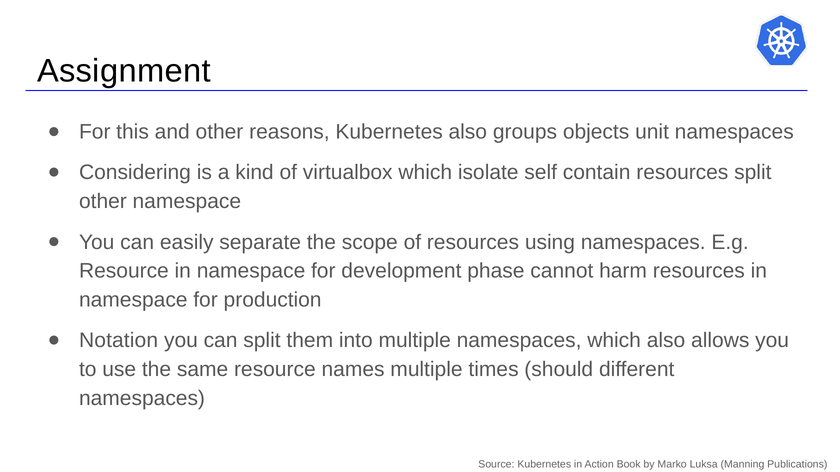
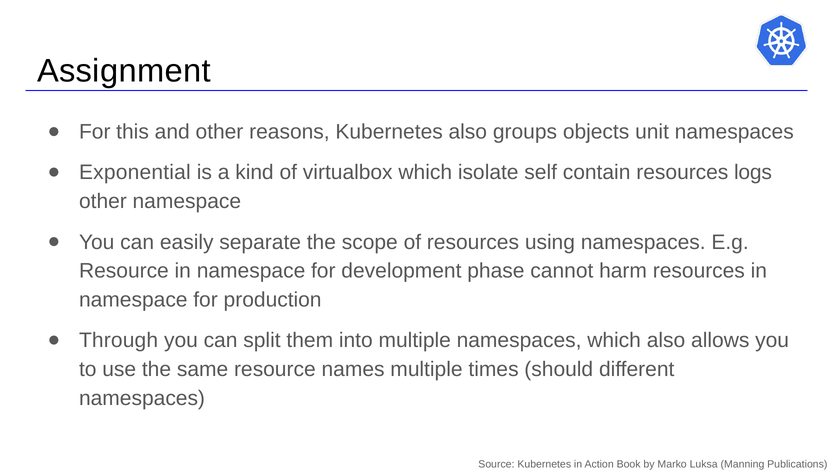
Considering: Considering -> Exponential (135, 173)
resources split: split -> logs (753, 173)
Notation: Notation -> Through (119, 341)
